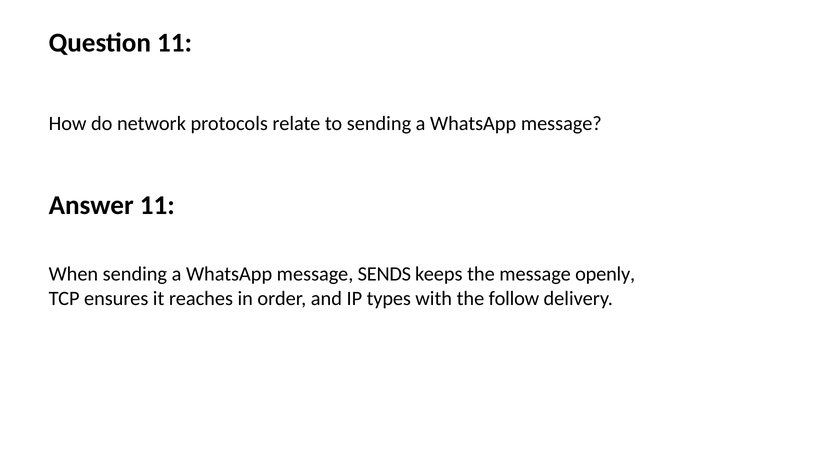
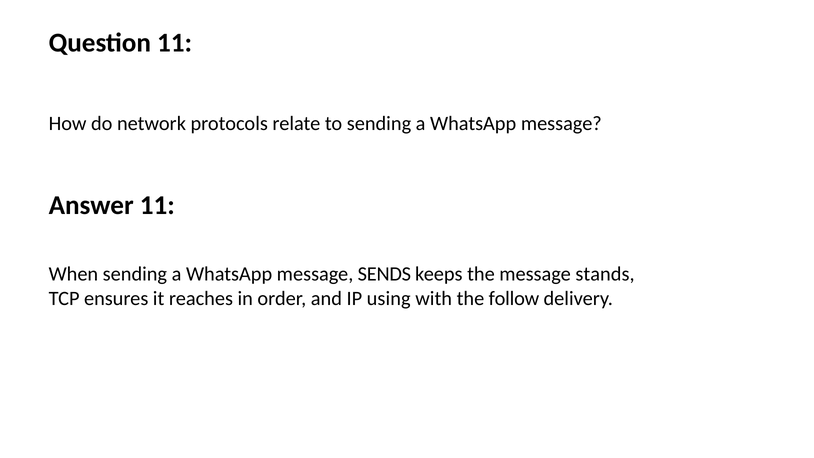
openly: openly -> stands (605, 274)
types: types -> using (389, 299)
